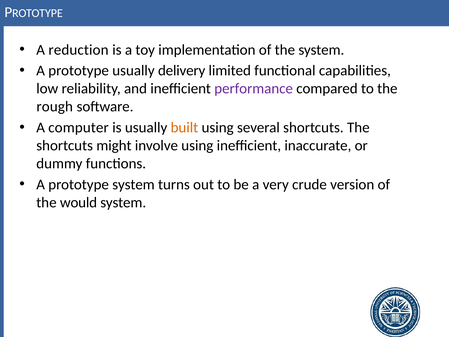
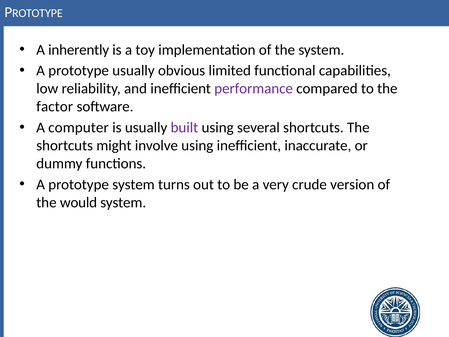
reduction: reduction -> inherently (79, 50)
delivery: delivery -> obvious (182, 71)
rough: rough -> factor (55, 107)
built colour: orange -> purple (184, 128)
